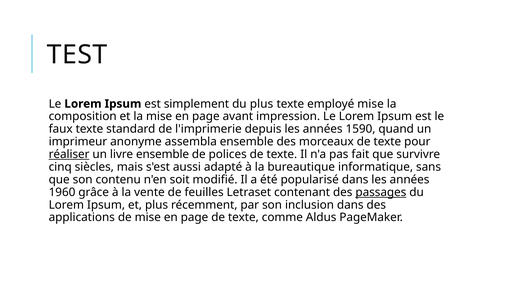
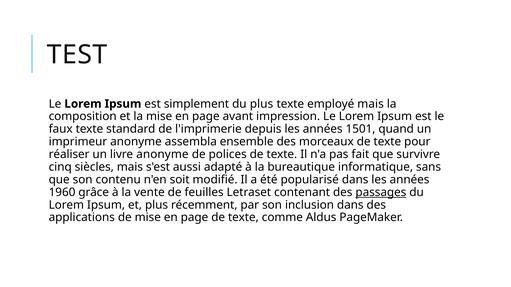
employé mise: mise -> mais (371, 104)
1590: 1590 -> 1501 (361, 129)
réaliser underline: present -> none (69, 155)
livre ensemble: ensemble -> anonyme (162, 155)
